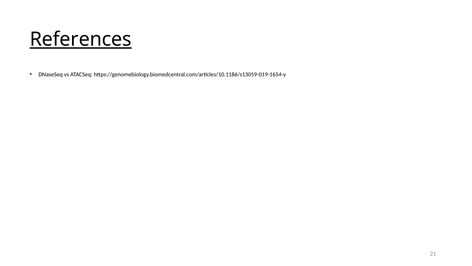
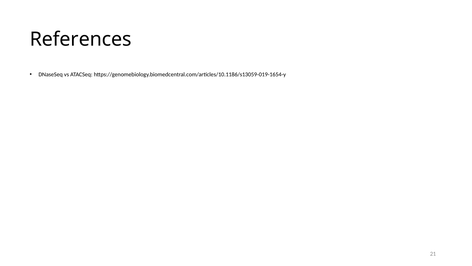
References underline: present -> none (81, 39)
